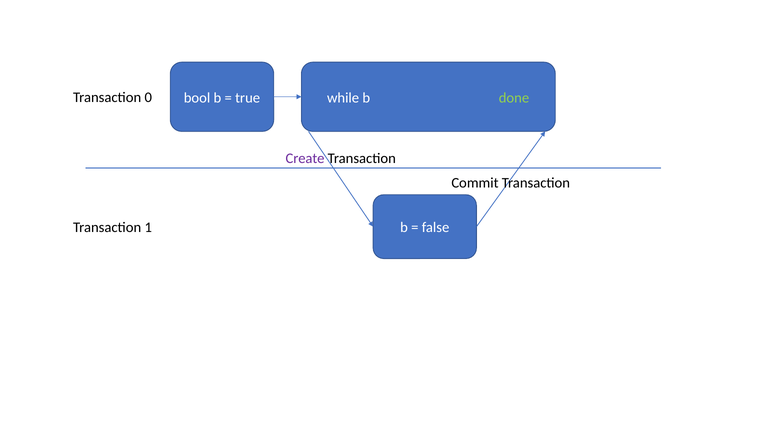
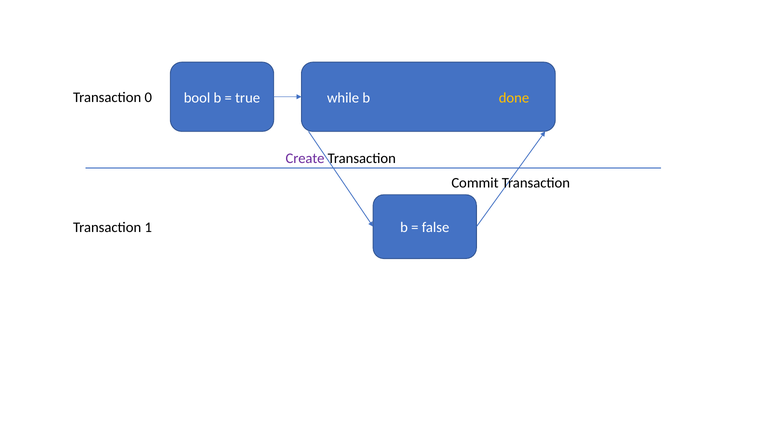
done colour: light green -> yellow (514, 98)
